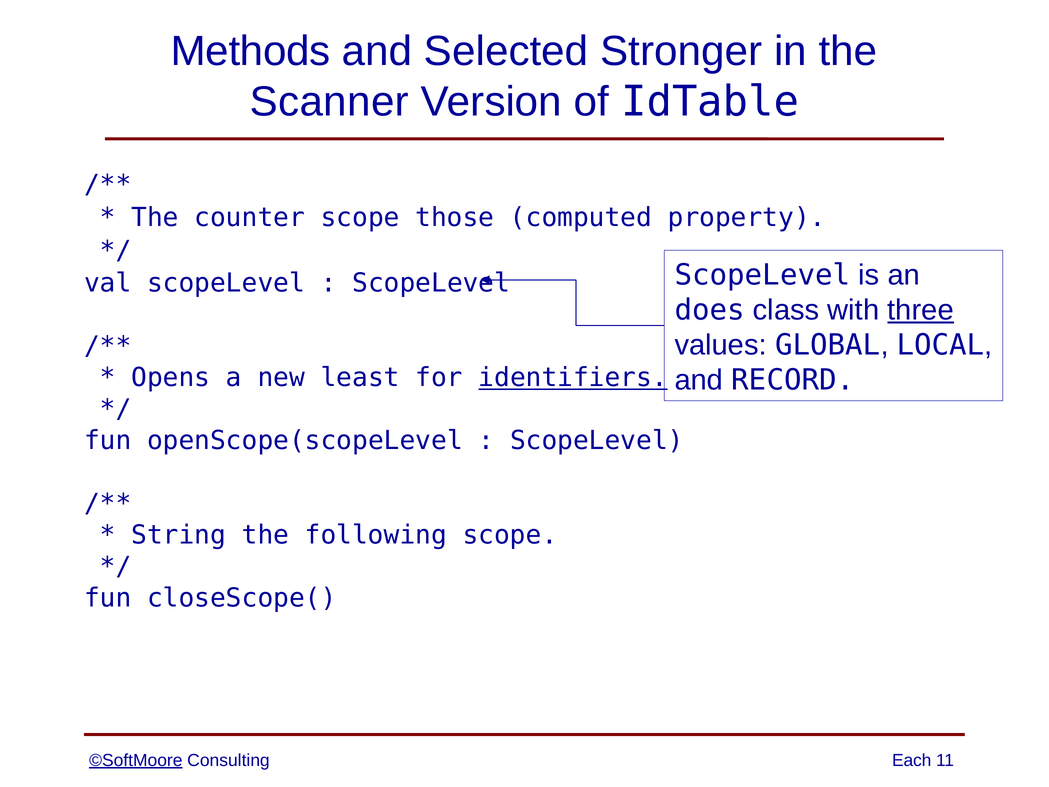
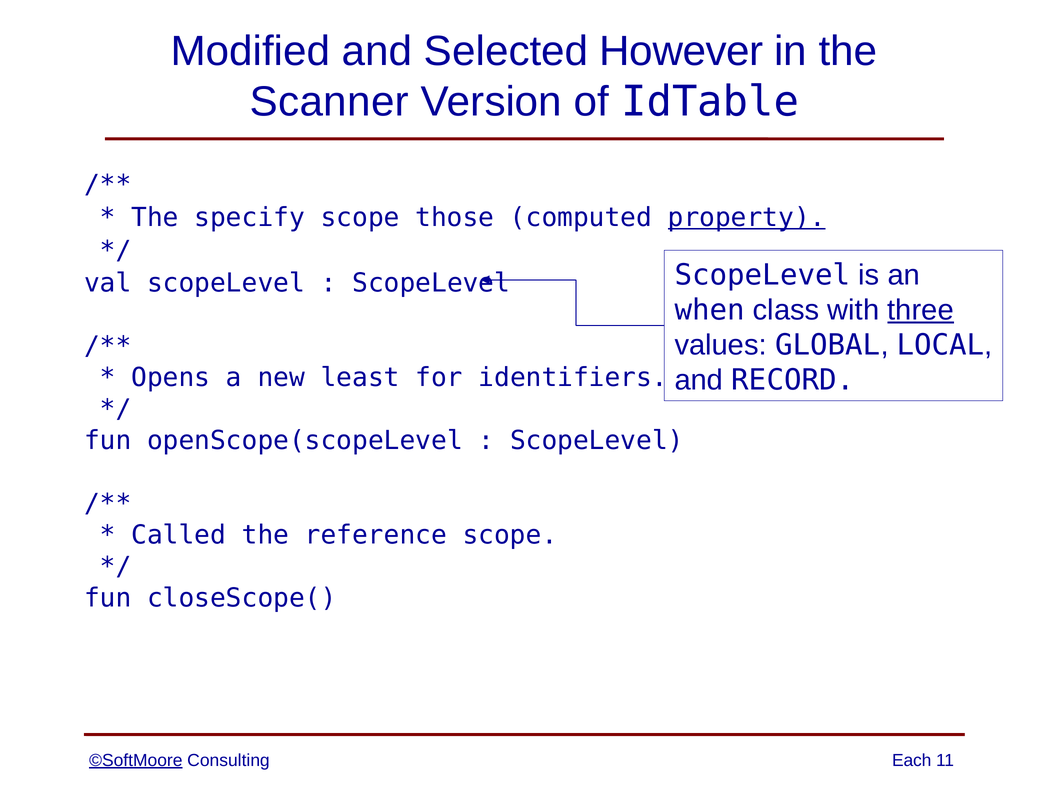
Methods: Methods -> Modified (250, 51)
Stronger: Stronger -> However (681, 51)
counter: counter -> specify (250, 217)
property underline: none -> present (747, 217)
does: does -> when (710, 310)
identifiers underline: present -> none (573, 378)
String: String -> Called (179, 535)
following: following -> reference (376, 535)
